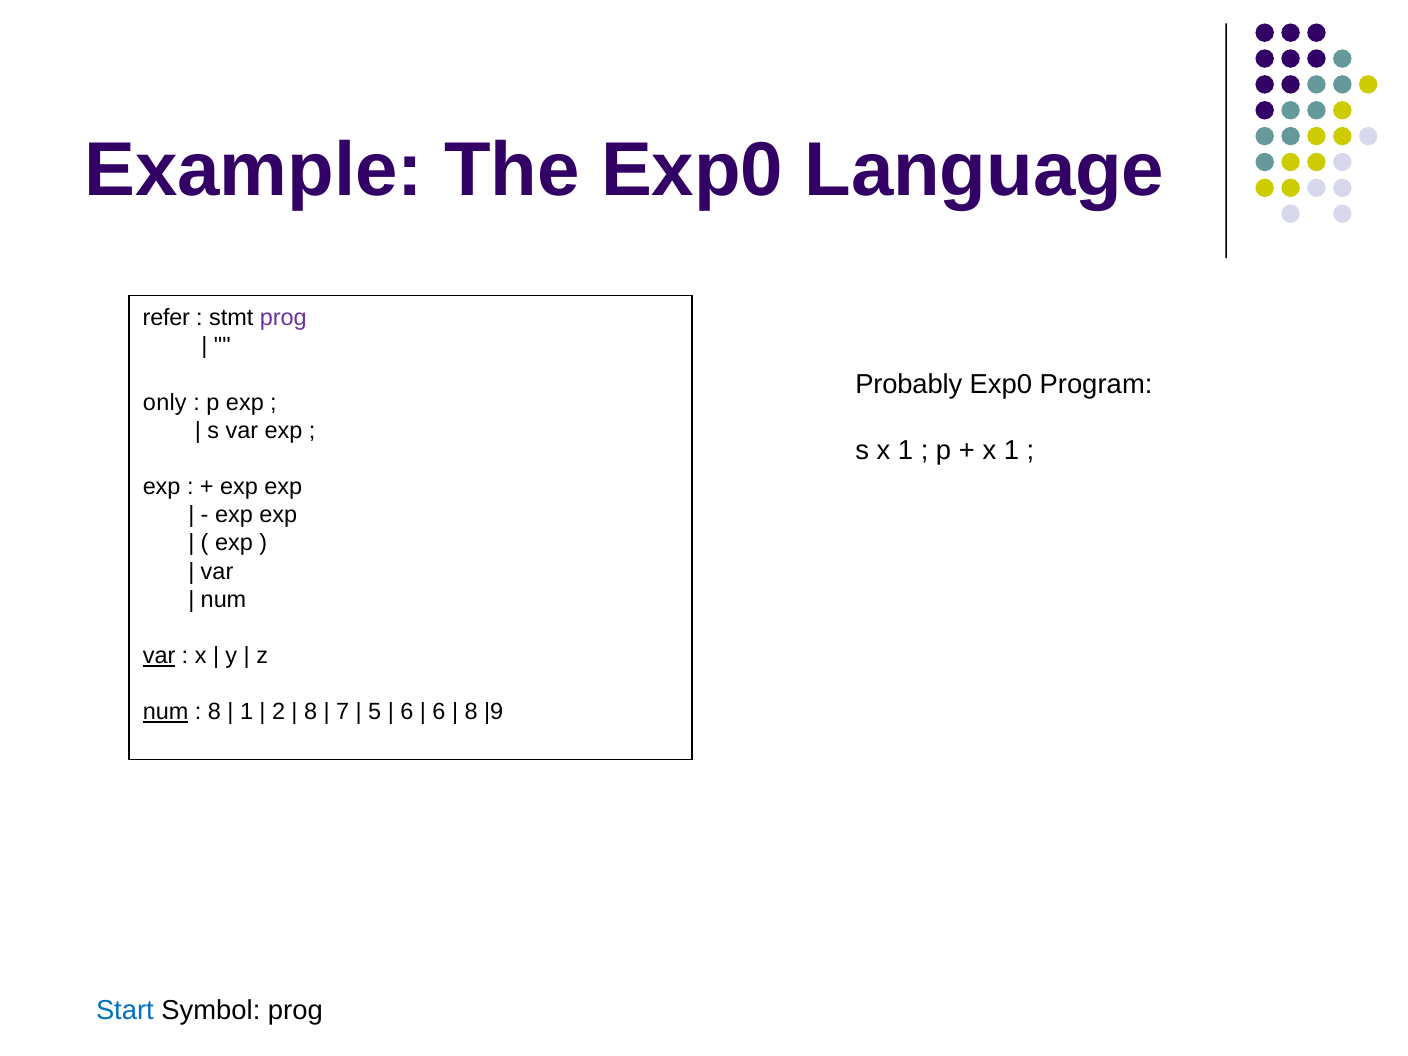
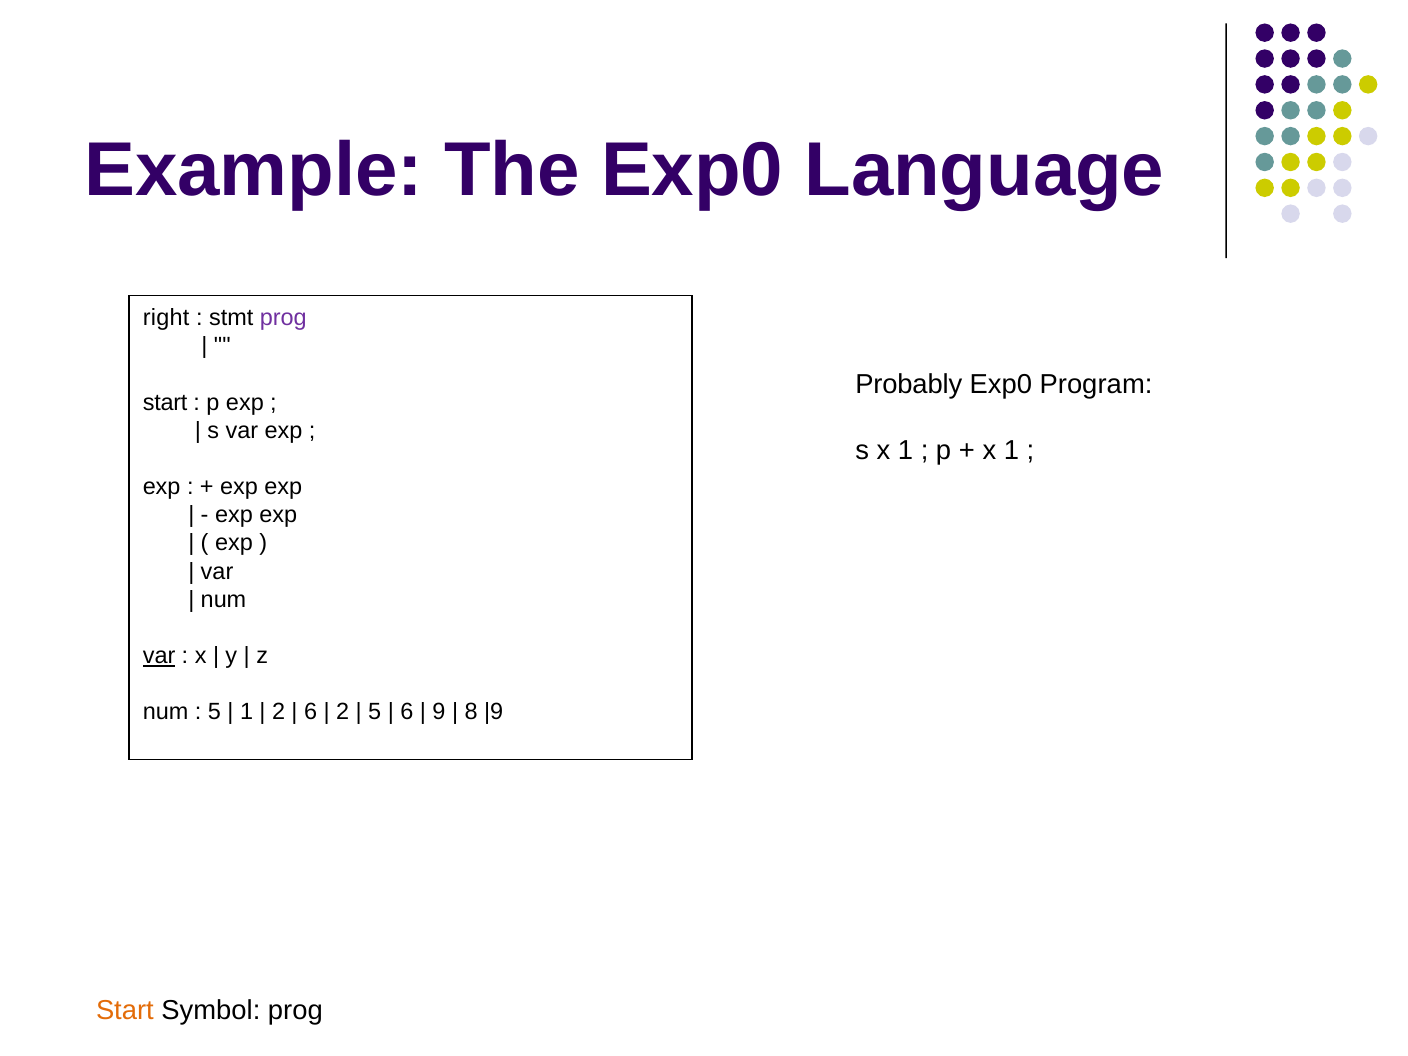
refer: refer -> right (166, 318)
only: only -> start (165, 402)
num underline: present -> none (166, 712)
8: 8 -> 5 (214, 712)
8: 8 -> 6 (311, 712)
7: 7 -> 2 (343, 712)
6: 6 -> 9 (439, 712)
Start colour: blue -> orange (125, 1011)
